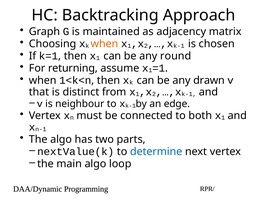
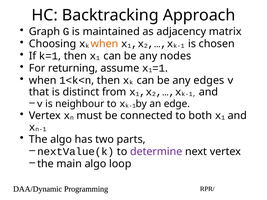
round: round -> nodes (176, 56)
drawn: drawn -> edges (209, 81)
determine colour: blue -> purple (156, 152)
